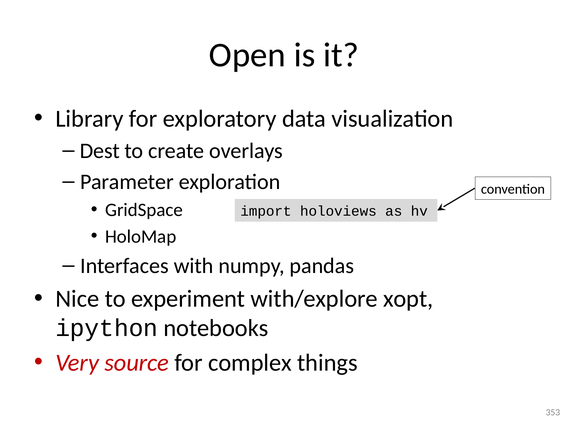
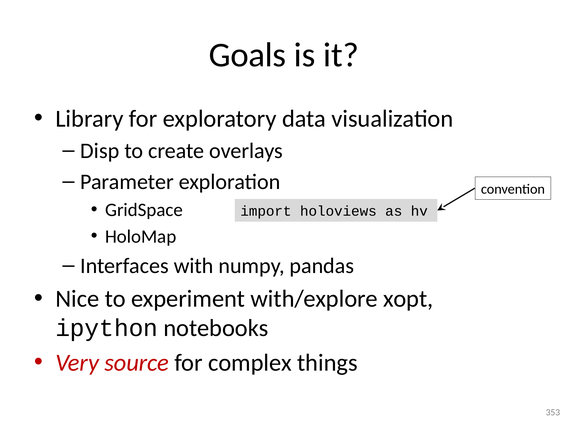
Open: Open -> Goals (248, 55)
Dest: Dest -> Disp (100, 151)
